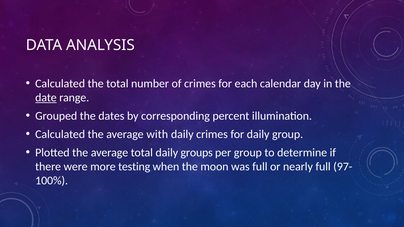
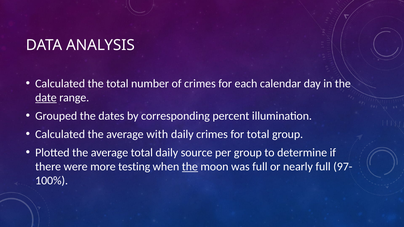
for daily: daily -> total (258, 134)
groups: groups -> source (197, 153)
the underline: none -> present (190, 167)
